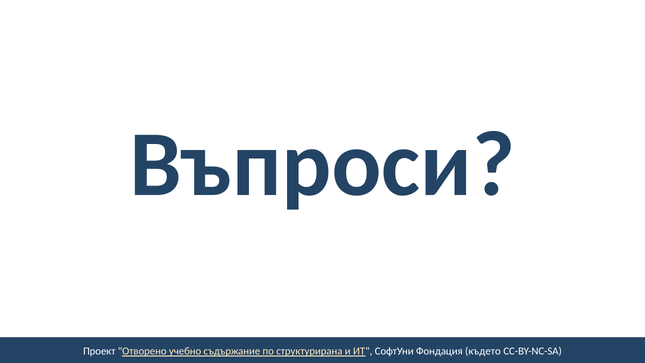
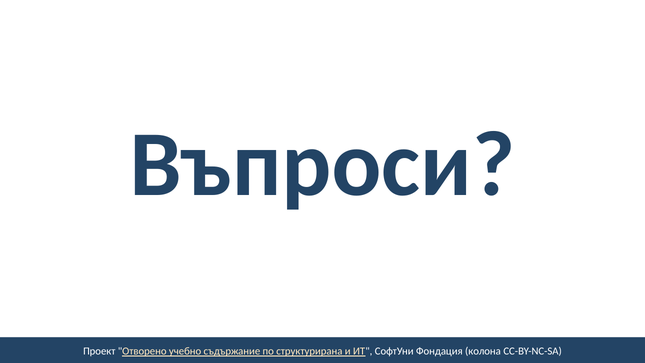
където: където -> колона (483, 351)
